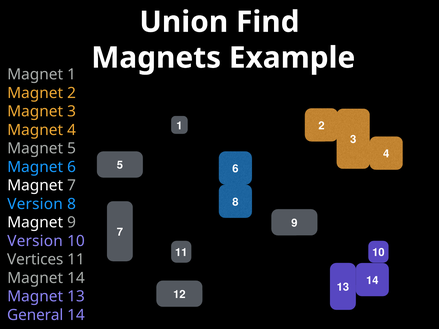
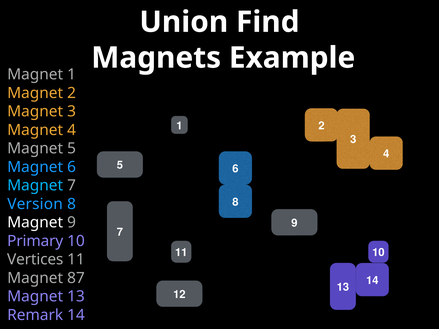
Magnet colour: white -> light blue (35, 186)
Version: Version -> Primary (35, 241)
Magnet 14: 14 -> 87 (76, 278)
General: General -> Remark (35, 315)
